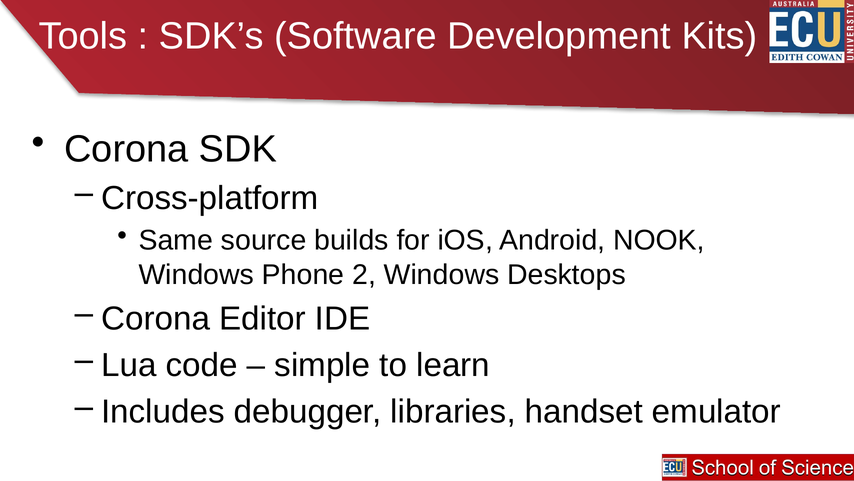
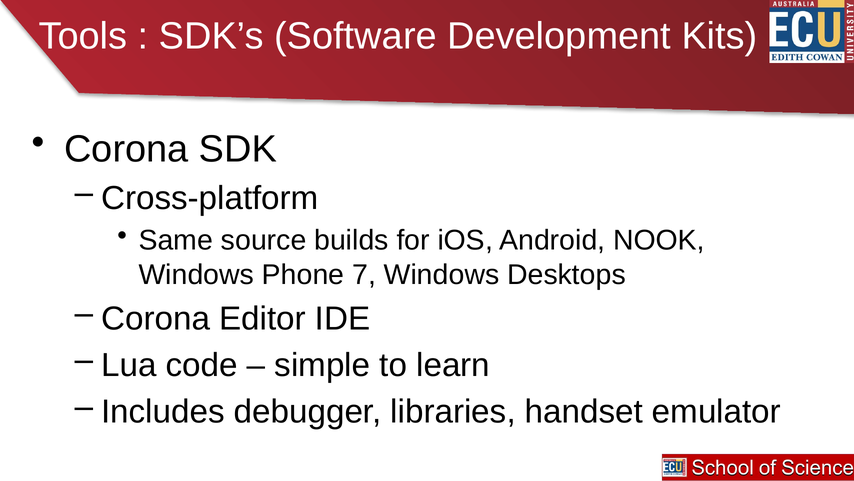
2: 2 -> 7 (364, 274)
